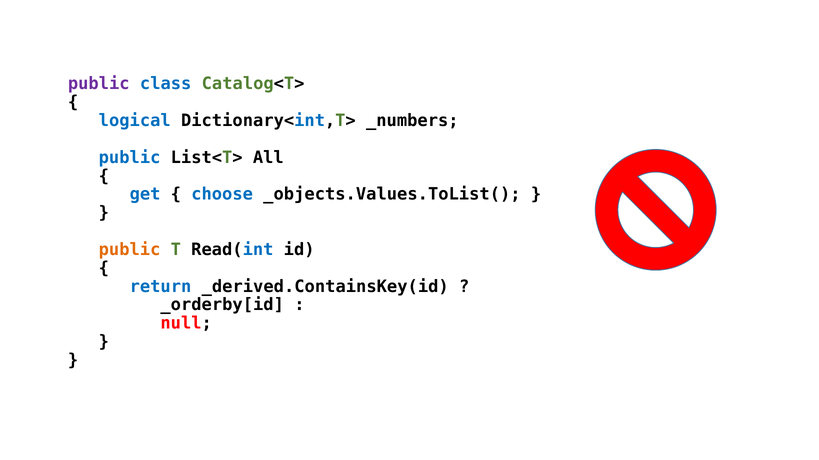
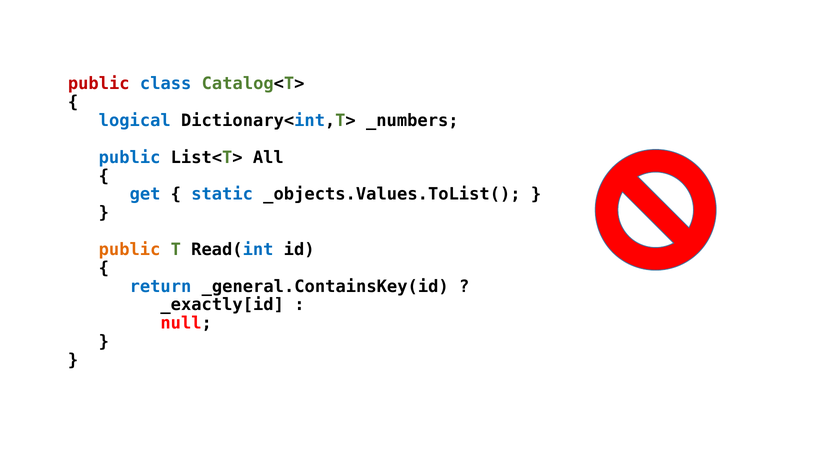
public colour: purple -> red (99, 84)
choose: choose -> static (222, 195)
_derived.ContainsKey(id: _derived.ContainsKey(id -> _general.ContainsKey(id (325, 287)
_orderby[id: _orderby[id -> _exactly[id (222, 305)
